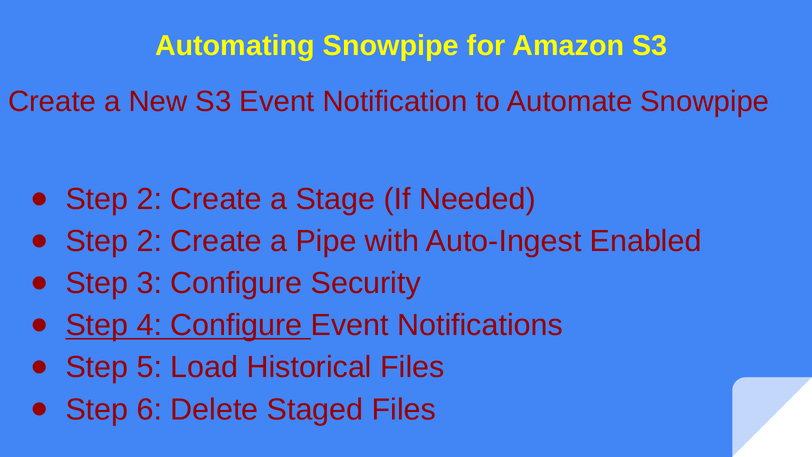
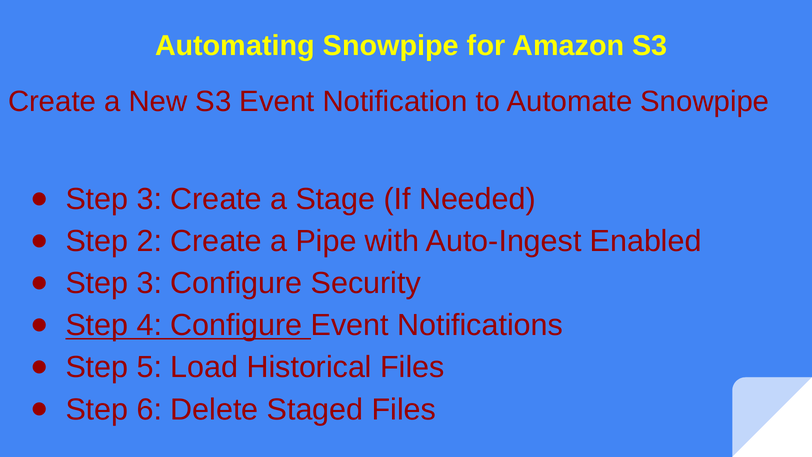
2: 2 -> 3 (149, 199)
